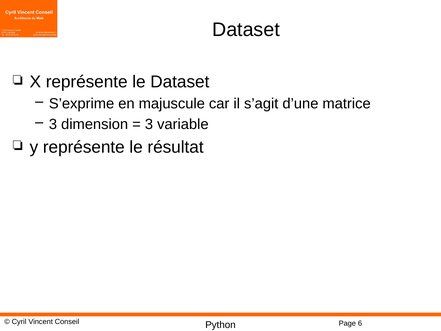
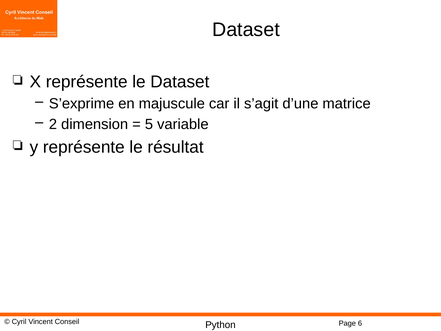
3: 3 -> 2 (53, 124)
3: 3 -> 5 (149, 124)
